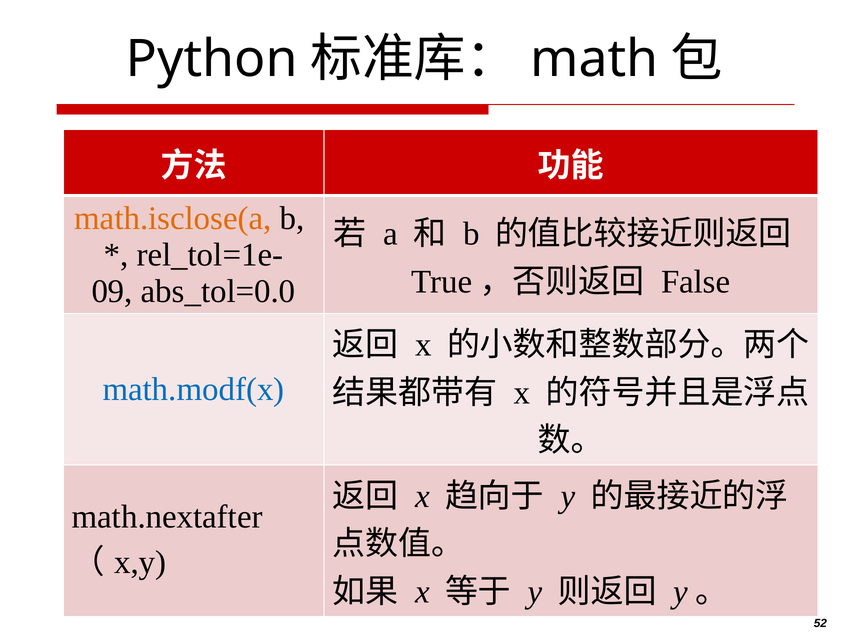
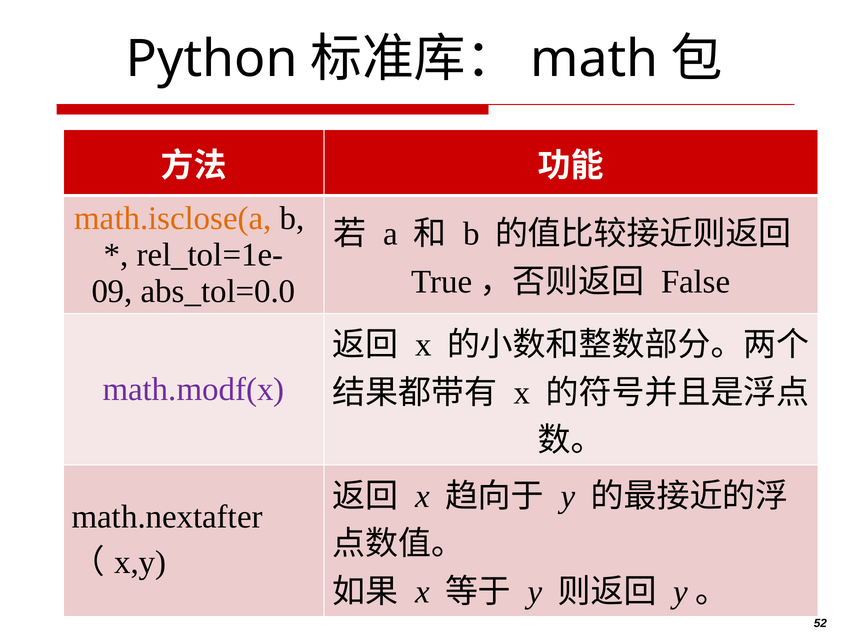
math.modf(x colour: blue -> purple (194, 389)
